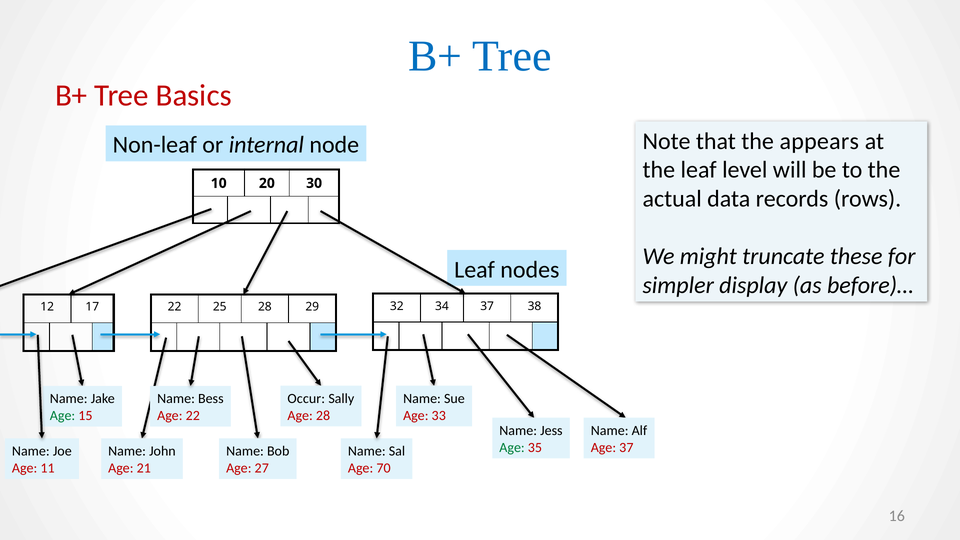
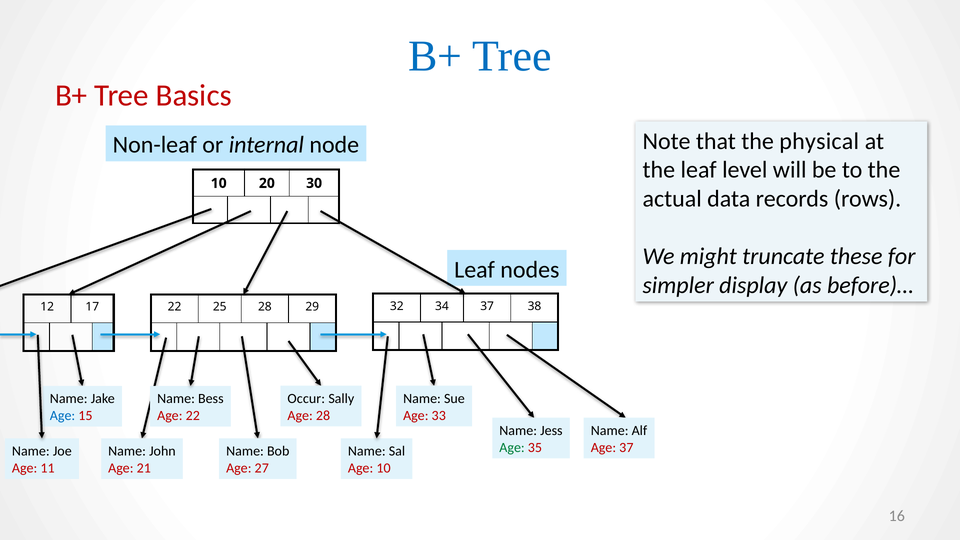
appears: appears -> physical (819, 141)
Age colour: green -> blue (63, 416)
Age 70: 70 -> 10 (383, 468)
